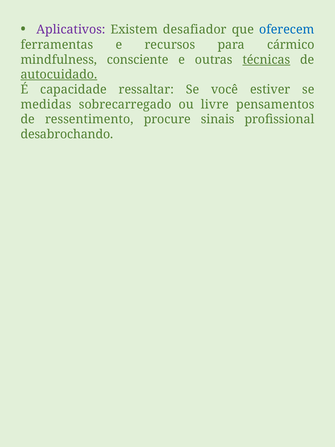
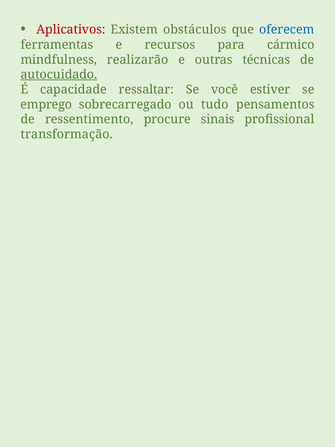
Aplicativos colour: purple -> red (71, 30)
desafiador: desafiador -> obstáculos (195, 30)
consciente: consciente -> realizarão (138, 60)
técnicas underline: present -> none (266, 60)
medidas: medidas -> emprego (46, 104)
livre: livre -> tudo (215, 104)
desabrochando: desabrochando -> transformação (67, 134)
